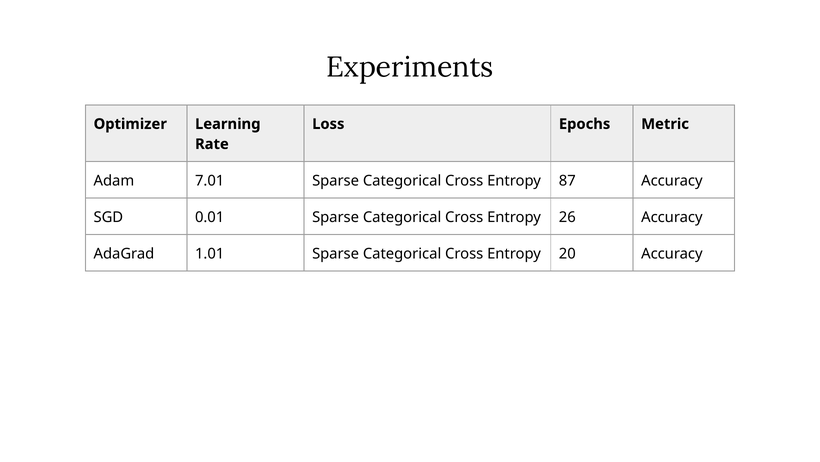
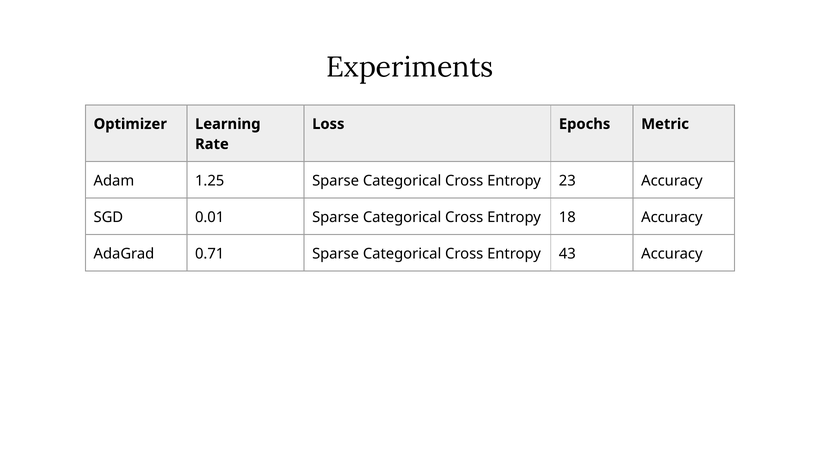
7.01: 7.01 -> 1.25 (210, 180)
87: 87 -> 23 (567, 180)
26: 26 -> 18 (567, 217)
1.01: 1.01 -> 0.71 (210, 253)
20: 20 -> 43 (567, 253)
